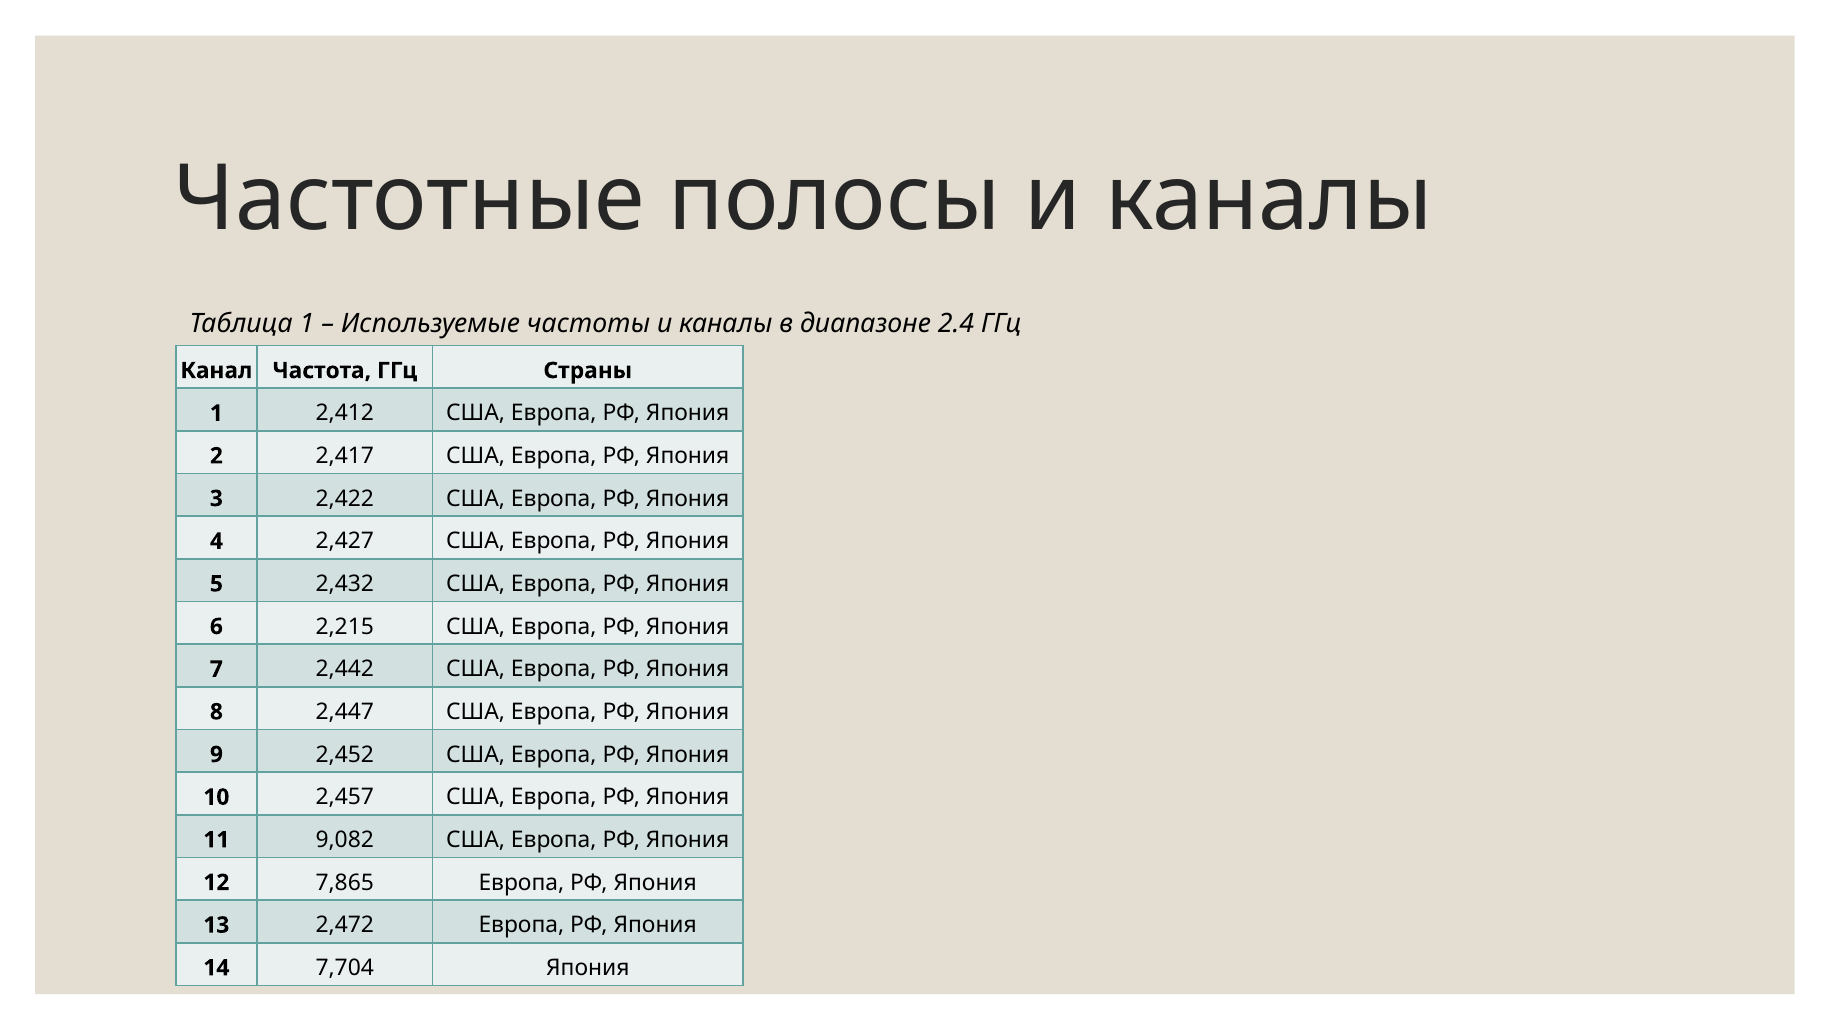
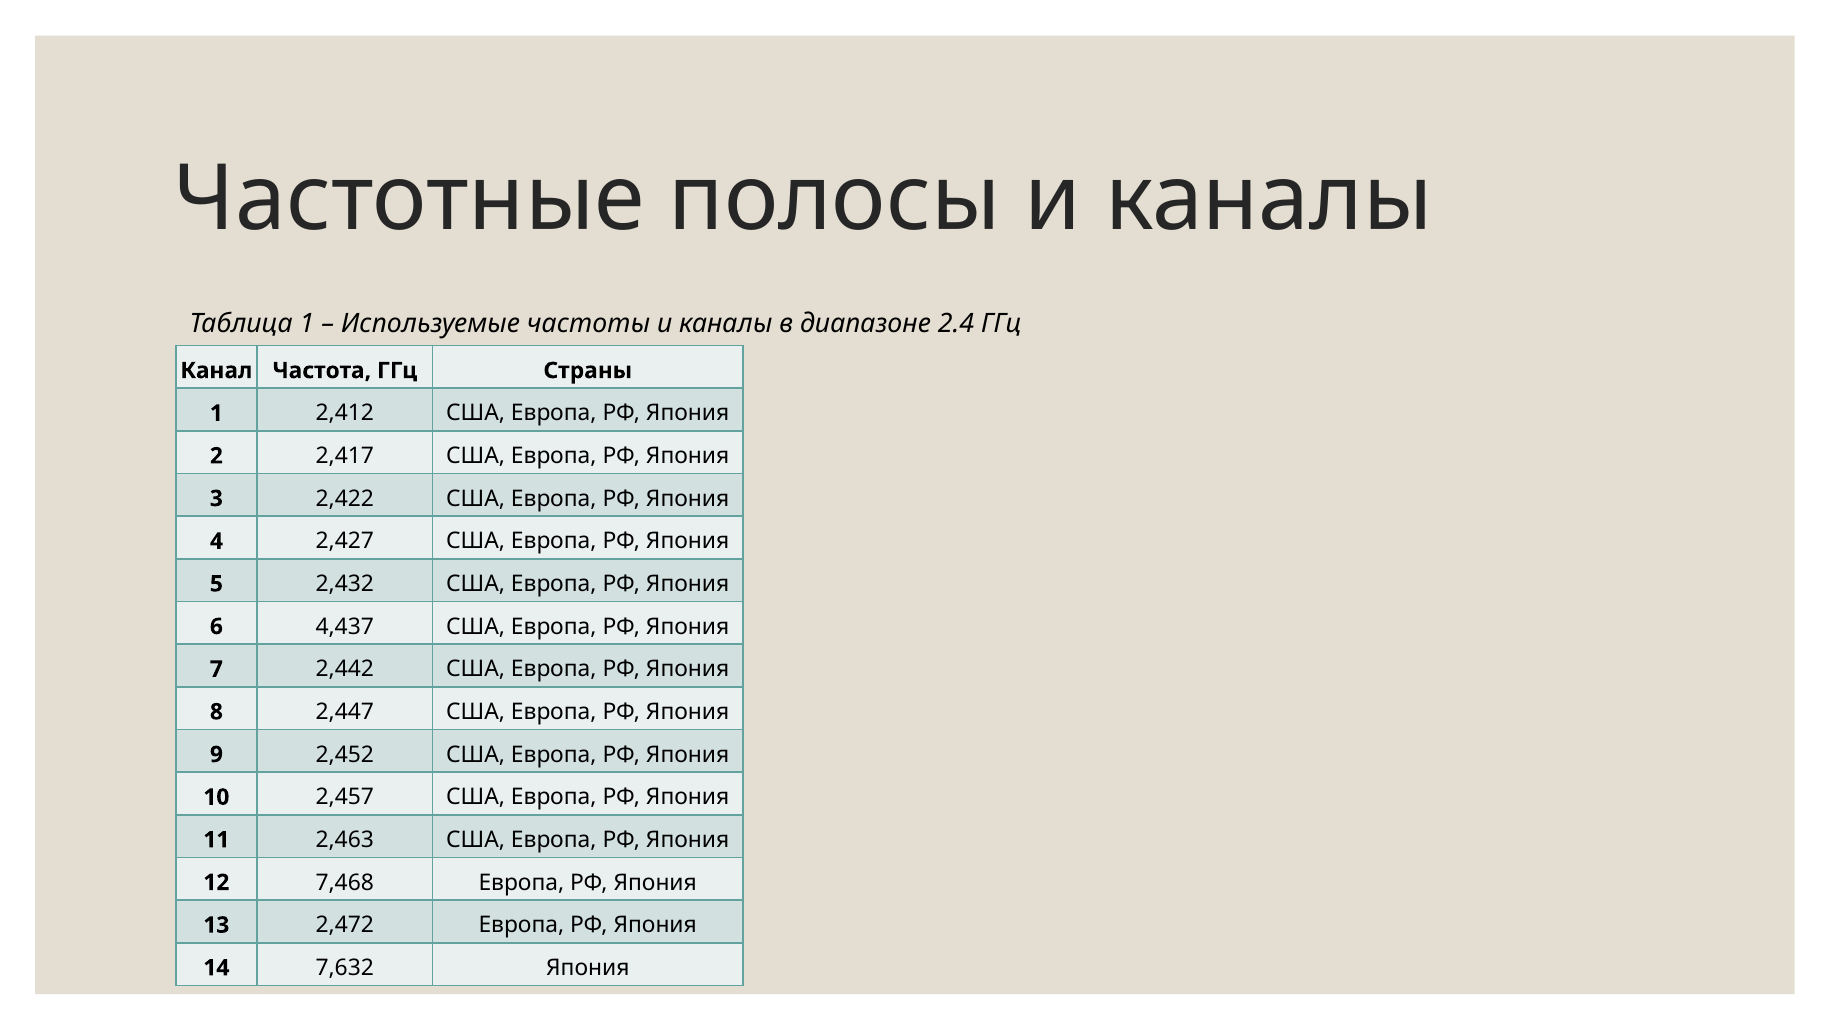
2,215: 2,215 -> 4,437 (345, 626)
9,082: 9,082 -> 2,463 (345, 839)
7,865: 7,865 -> 7,468 (345, 882)
7,704: 7,704 -> 7,632 (345, 967)
